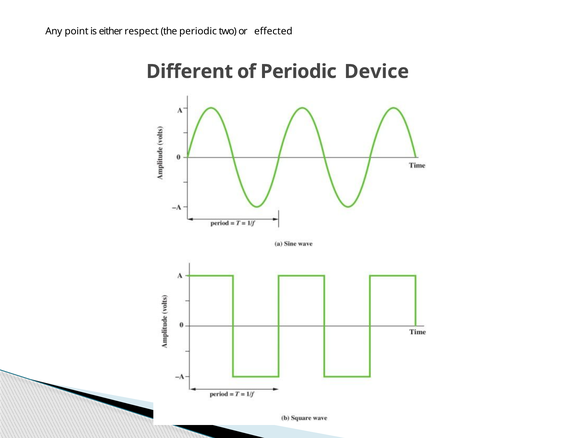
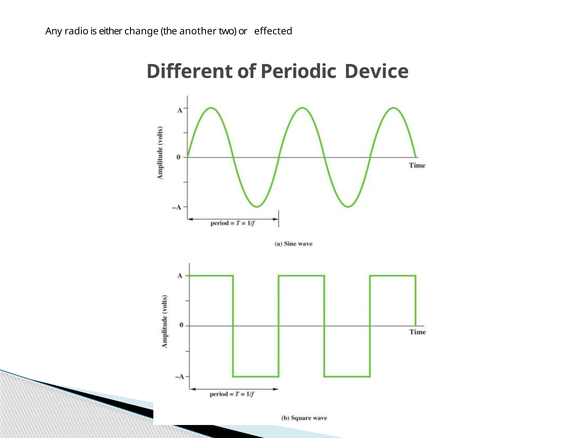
point: point -> radio (77, 31)
respect: respect -> change (142, 31)
the periodic: periodic -> another (198, 31)
